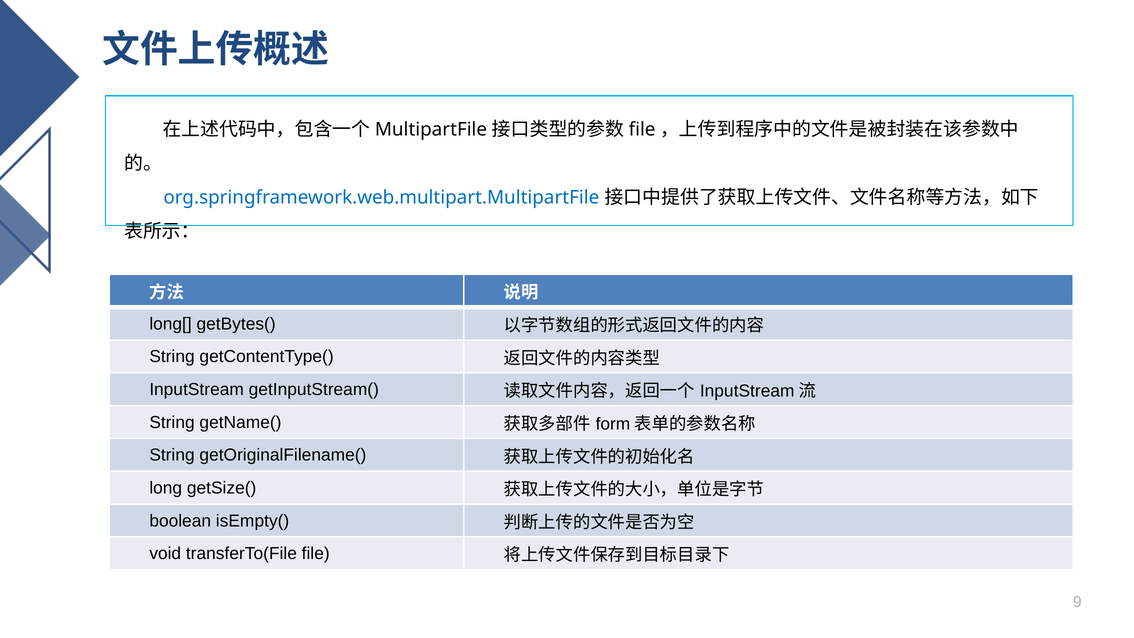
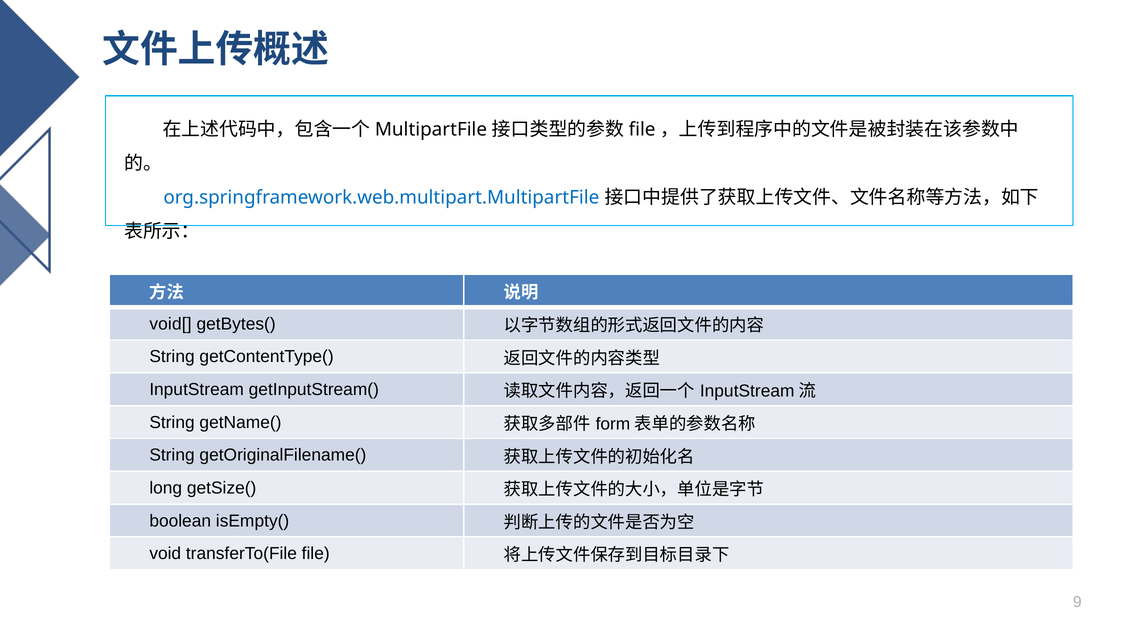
long[: long[ -> void[ (170, 324)
